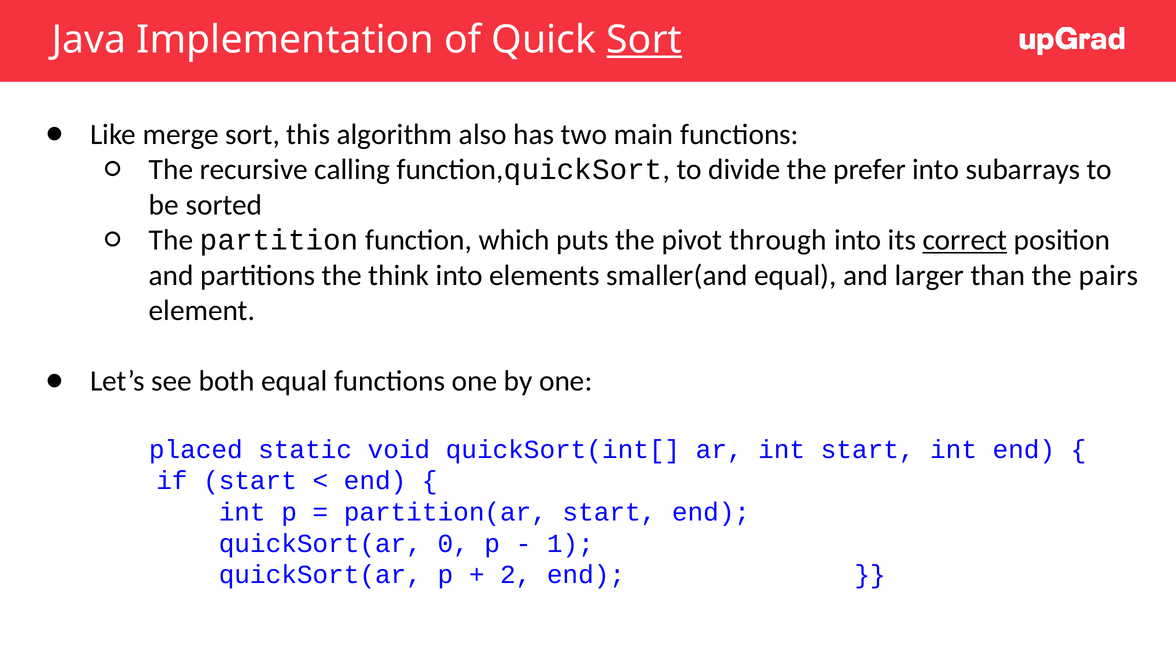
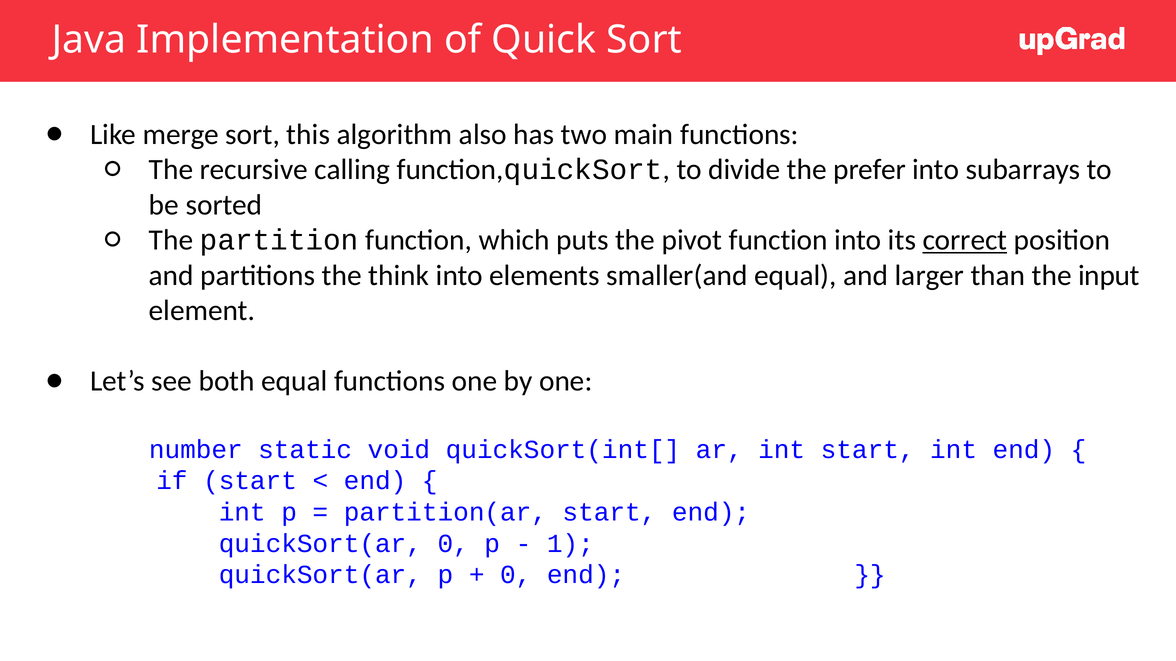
Sort underline: present -> none (644, 40)
pivot through: through -> function (778, 240)
pairs: pairs -> input (1109, 276)
placed: placed -> number (196, 450)
2: 2 -> 0 (516, 575)
